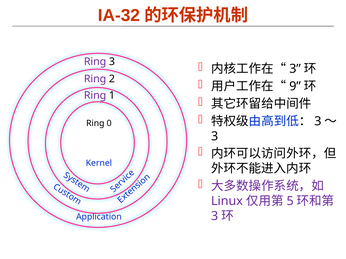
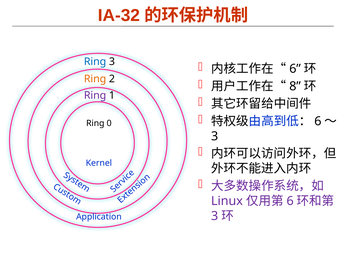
Ring colour: purple -> blue (95, 62)
3: 3 -> 6 (295, 69)
Ring colour: purple -> orange (95, 79)
9: 9 -> 8 (295, 86)
3: 3 -> 6 (318, 121)
5: 5 -> 6 (290, 201)
